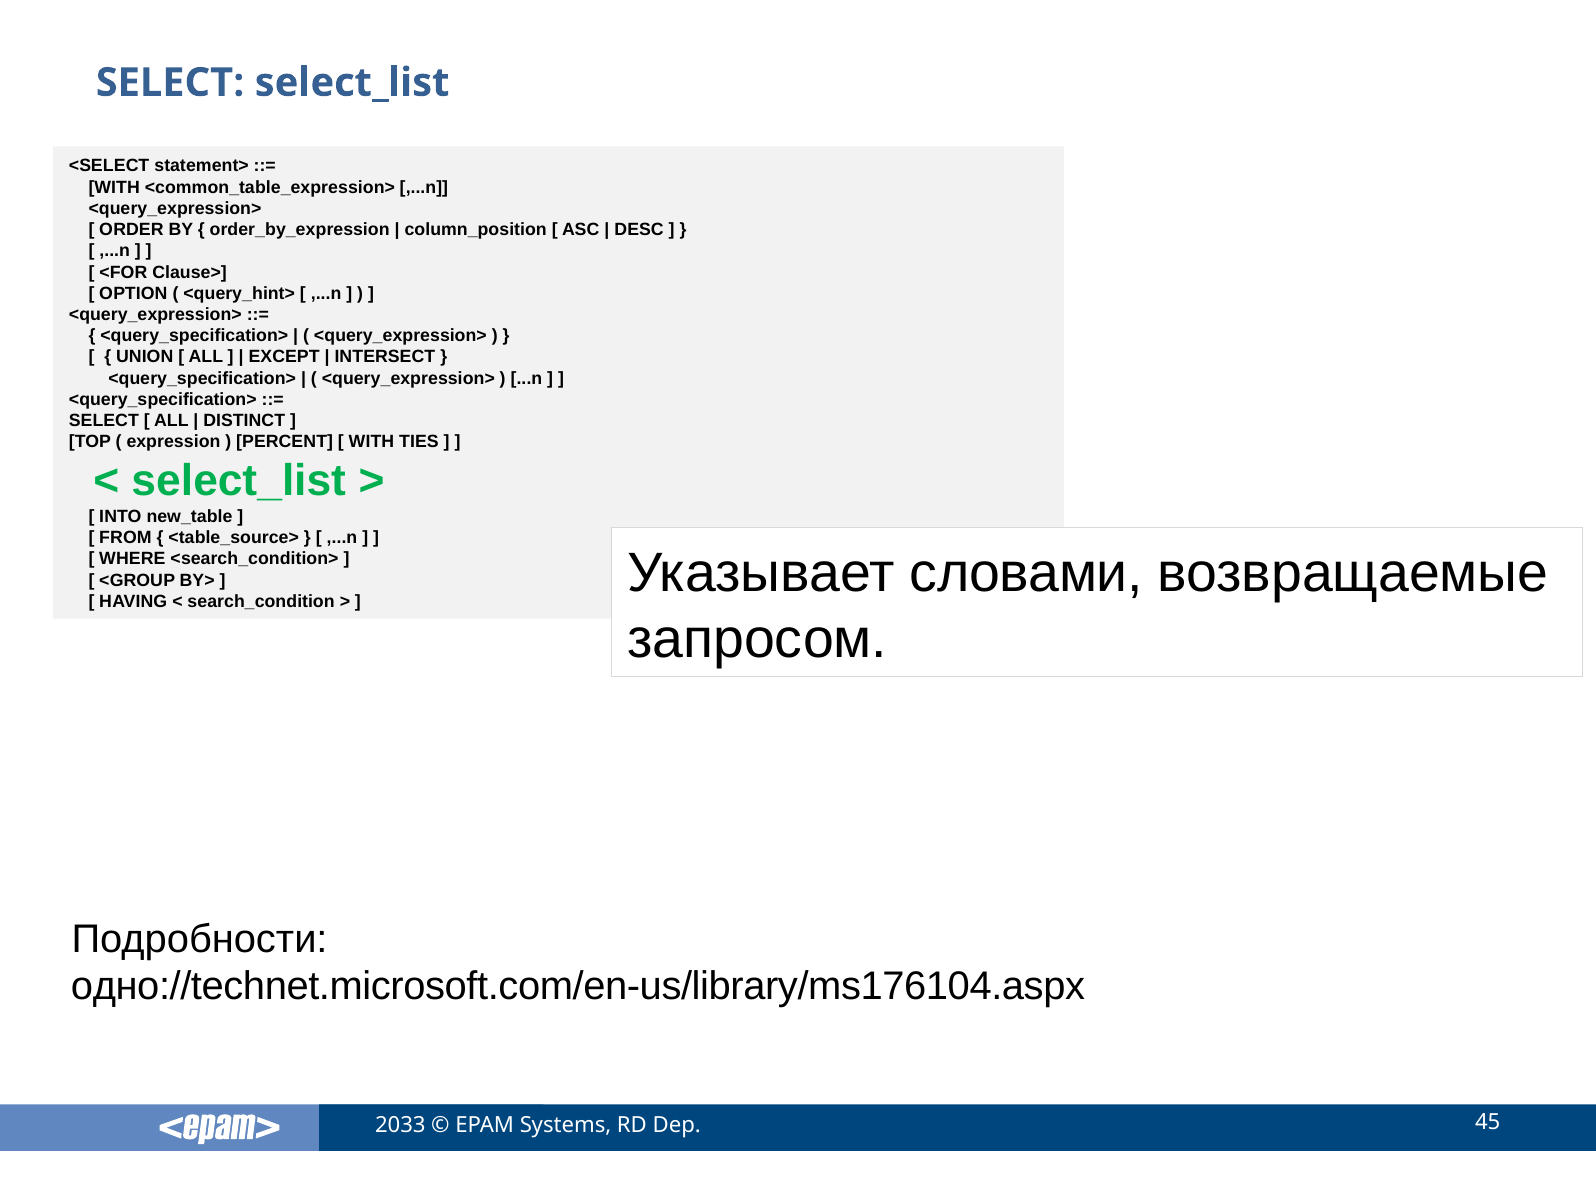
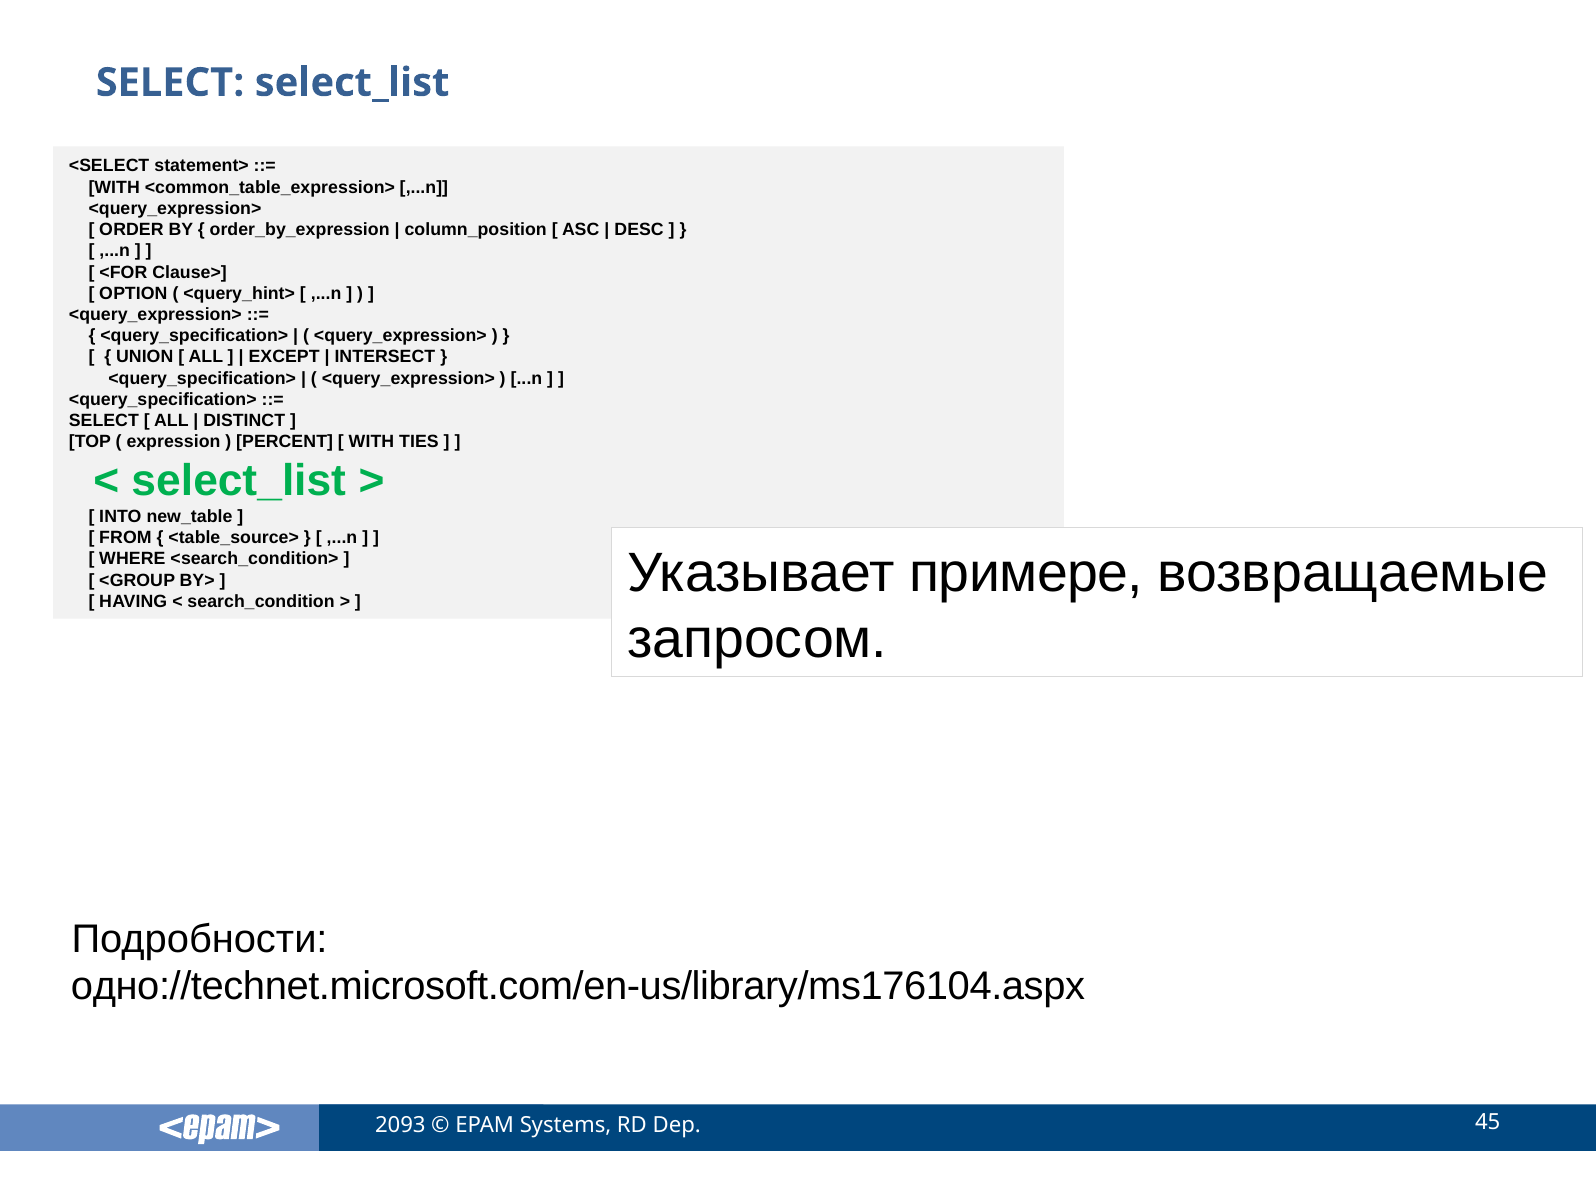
словами: словами -> примере (1026, 573)
2033: 2033 -> 2093 (400, 1125)
